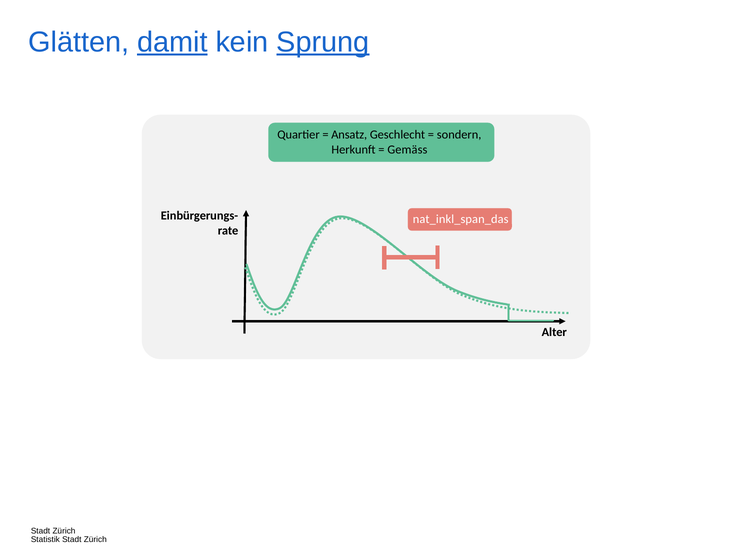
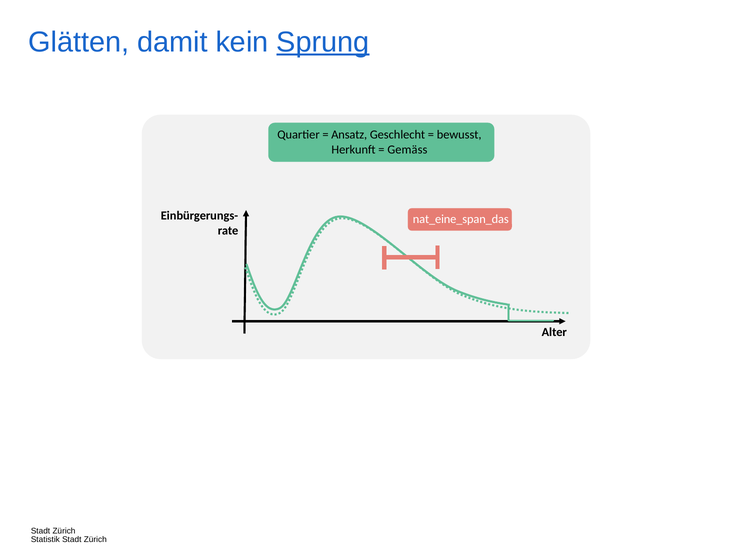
damit underline: present -> none (172, 42)
sondern: sondern -> bewusst (459, 135)
nat_inkl_span_das: nat_inkl_span_das -> nat_eine_span_das (461, 219)
